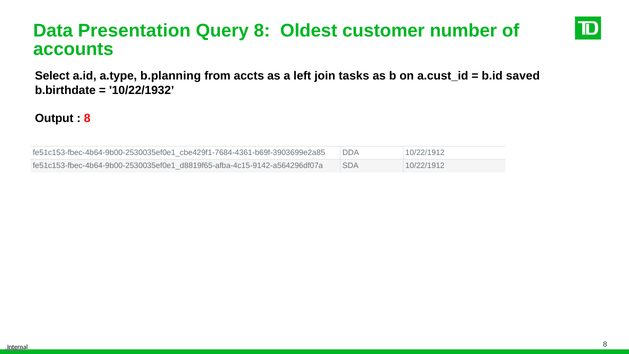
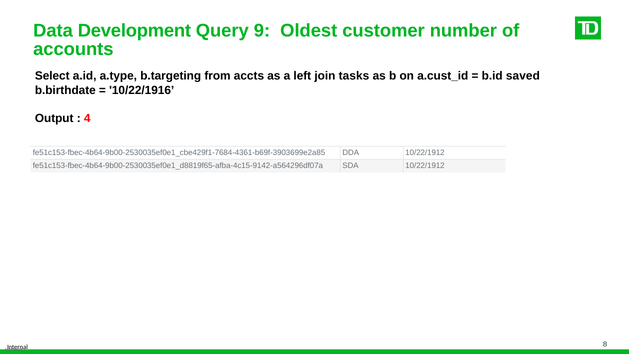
Presentation: Presentation -> Development (134, 31)
Query 8: 8 -> 9 (262, 31)
b.planning: b.planning -> b.targeting (171, 76)
10/22/1932: 10/22/1932 -> 10/22/1916 (142, 90)
8: 8 -> 4 (87, 119)
